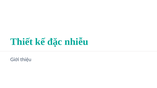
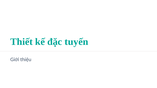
nhiễu: nhiễu -> tuyến (76, 42)
